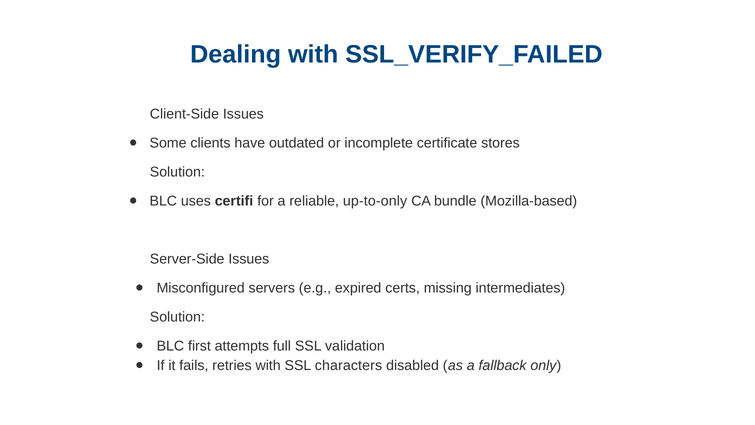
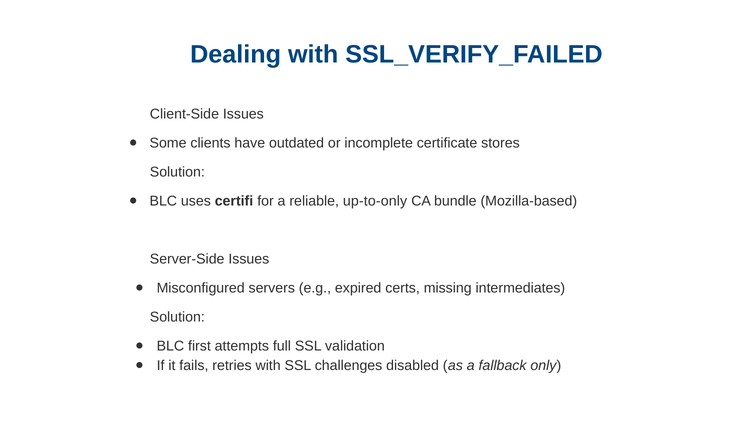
characters: characters -> challenges (349, 365)
